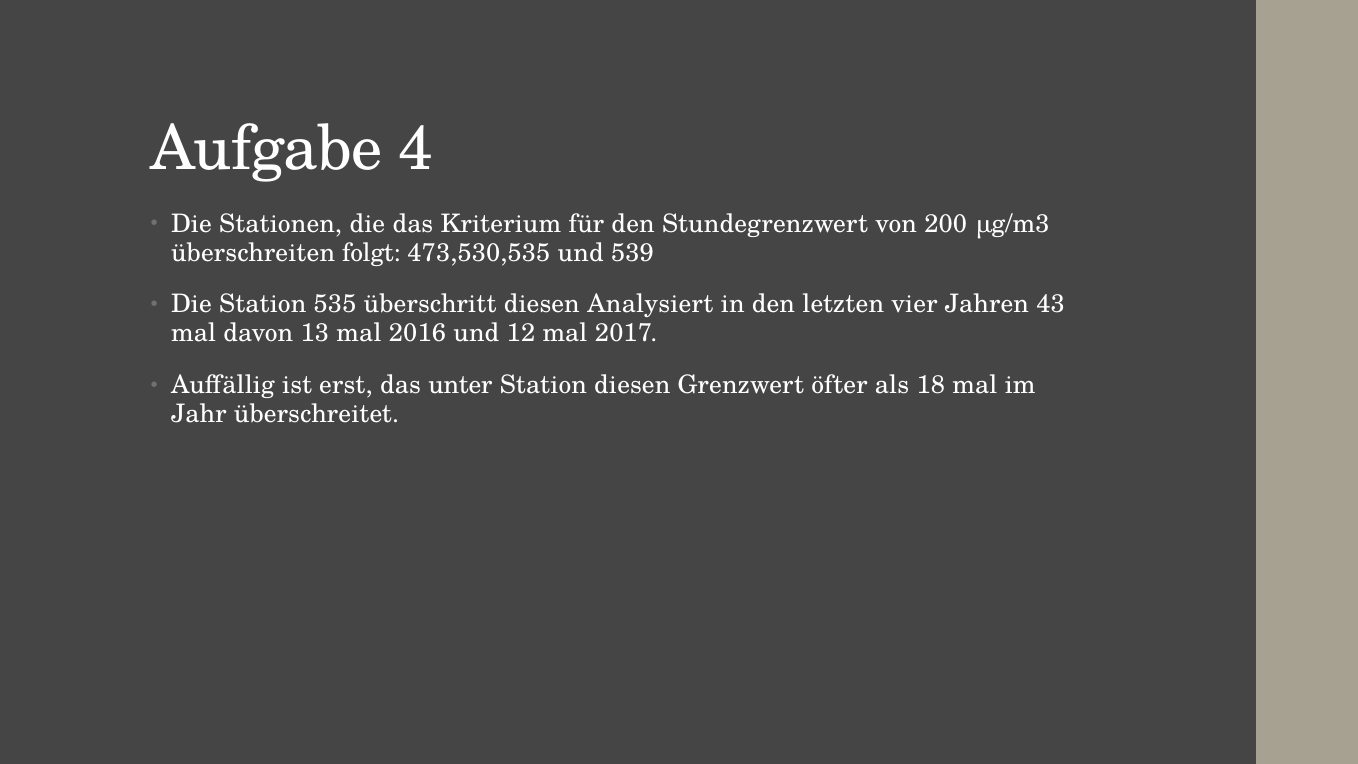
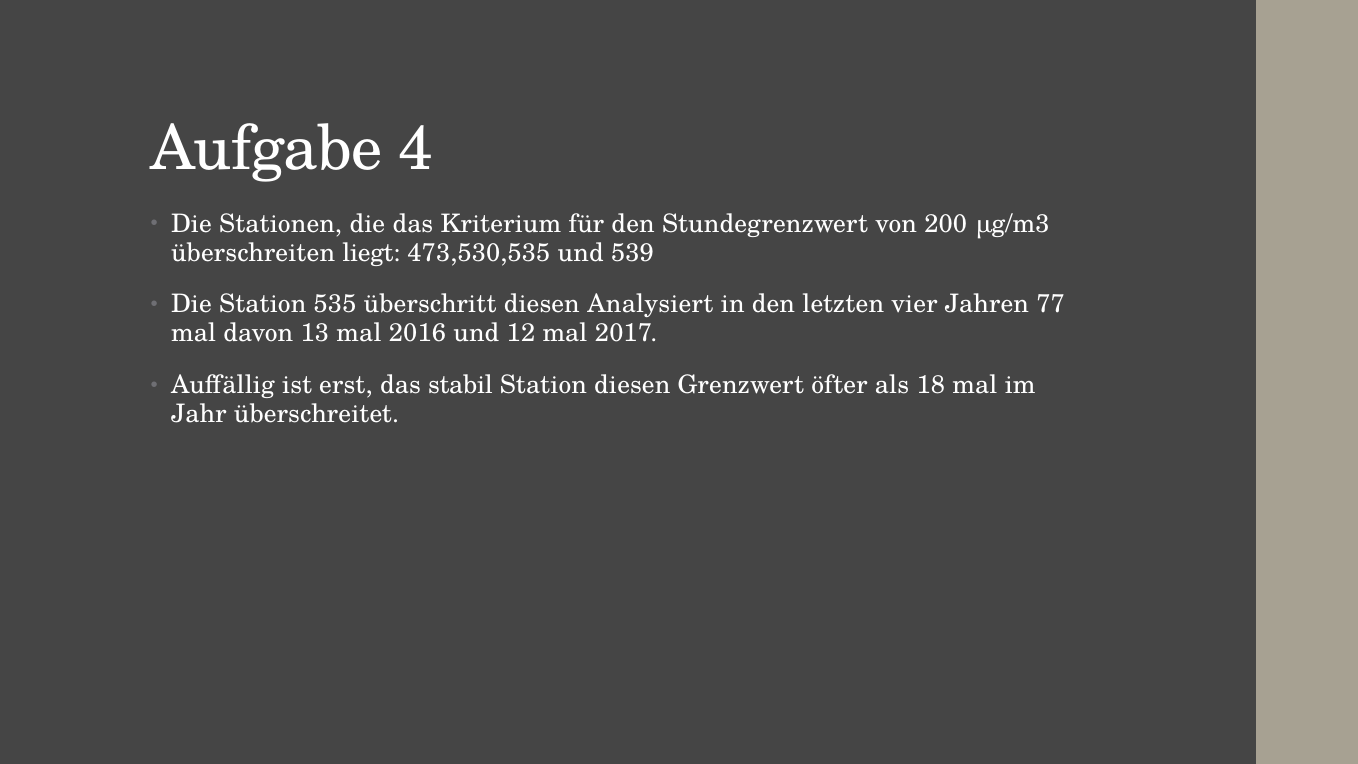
folgt: folgt -> liegt (371, 253)
43: 43 -> 77 (1051, 304)
unter: unter -> stabil (460, 385)
